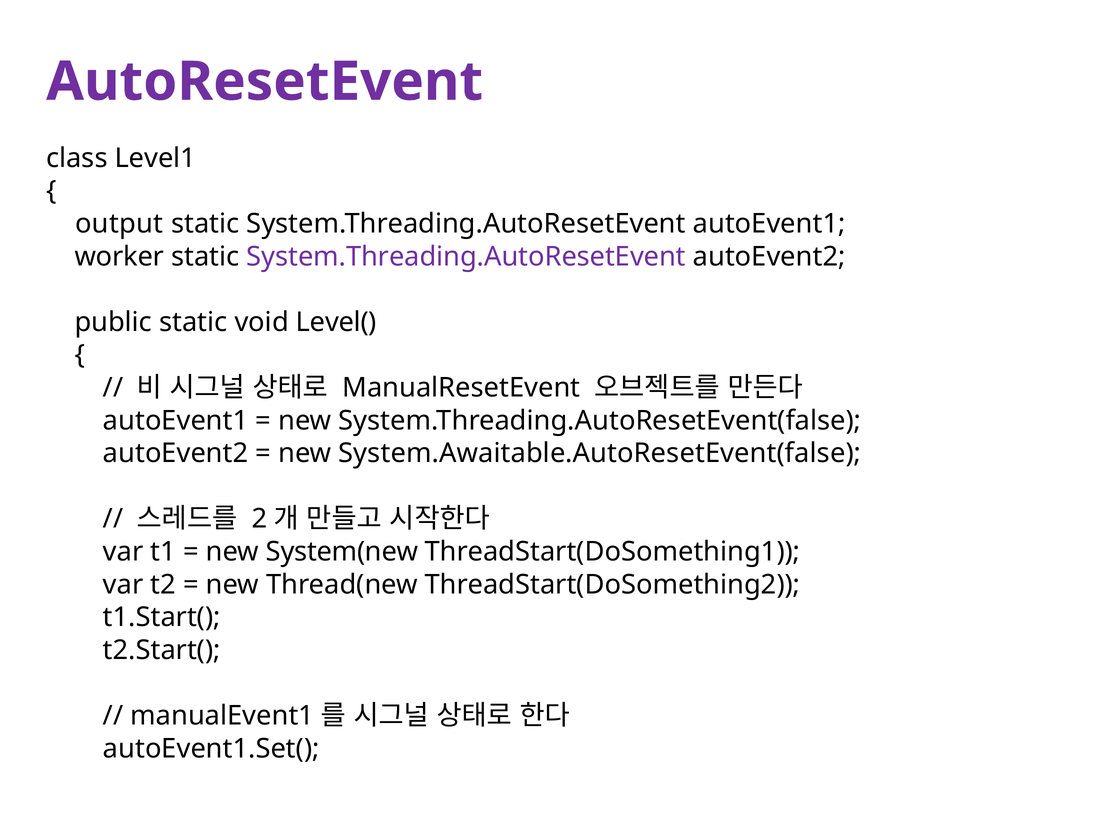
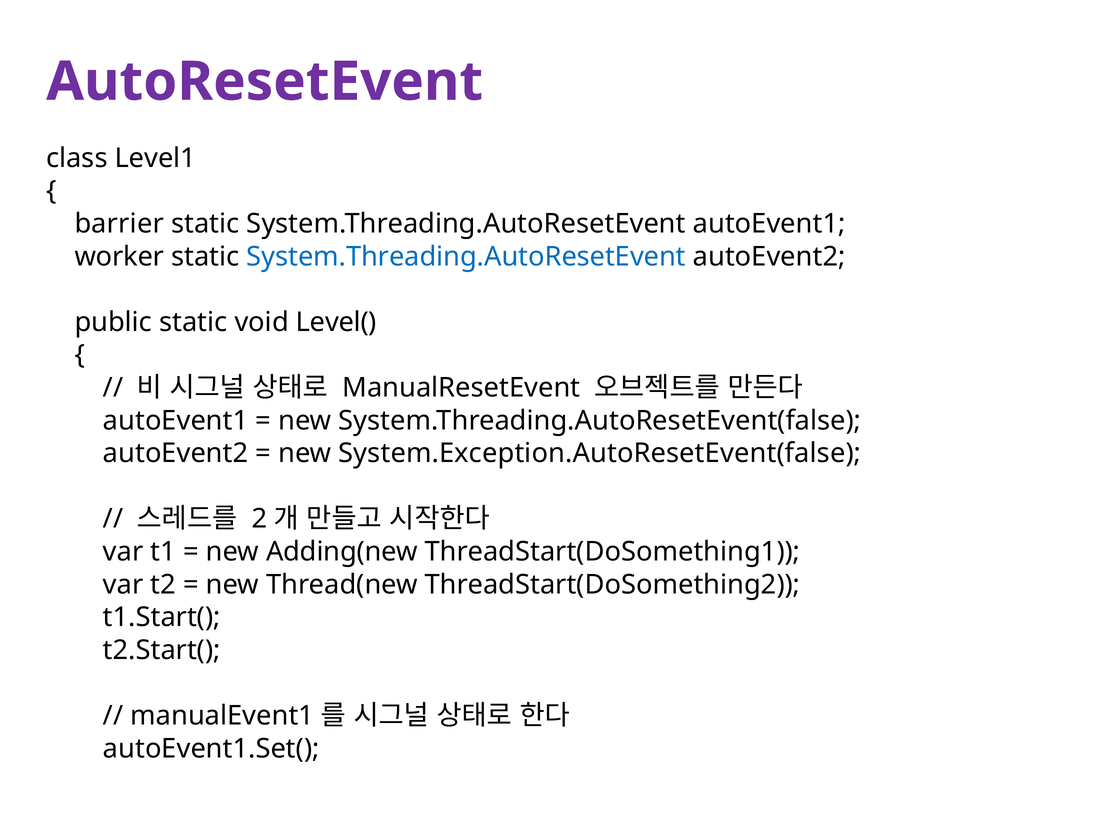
output: output -> barrier (119, 224)
System.Threading.AutoResetEvent colour: purple -> blue (466, 256)
System.Awaitable.AutoResetEvent(false: System.Awaitable.AutoResetEvent(false -> System.Exception.AutoResetEvent(false (600, 453)
System(new: System(new -> Adding(new (342, 552)
